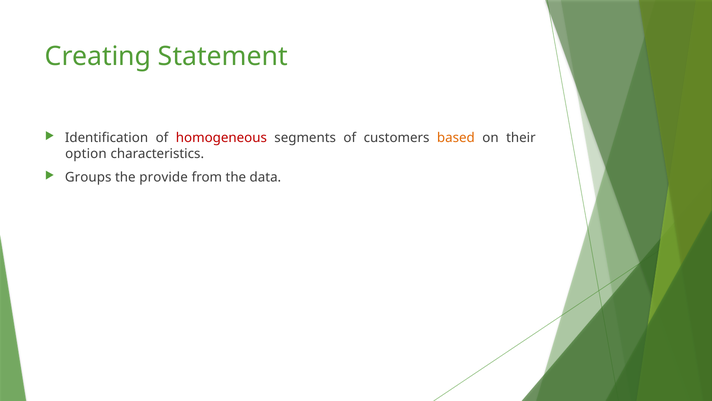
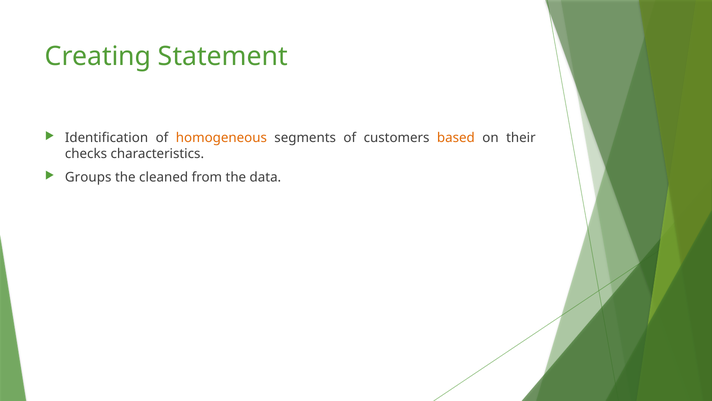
homogeneous colour: red -> orange (221, 138)
option: option -> checks (86, 154)
provide: provide -> cleaned (164, 177)
